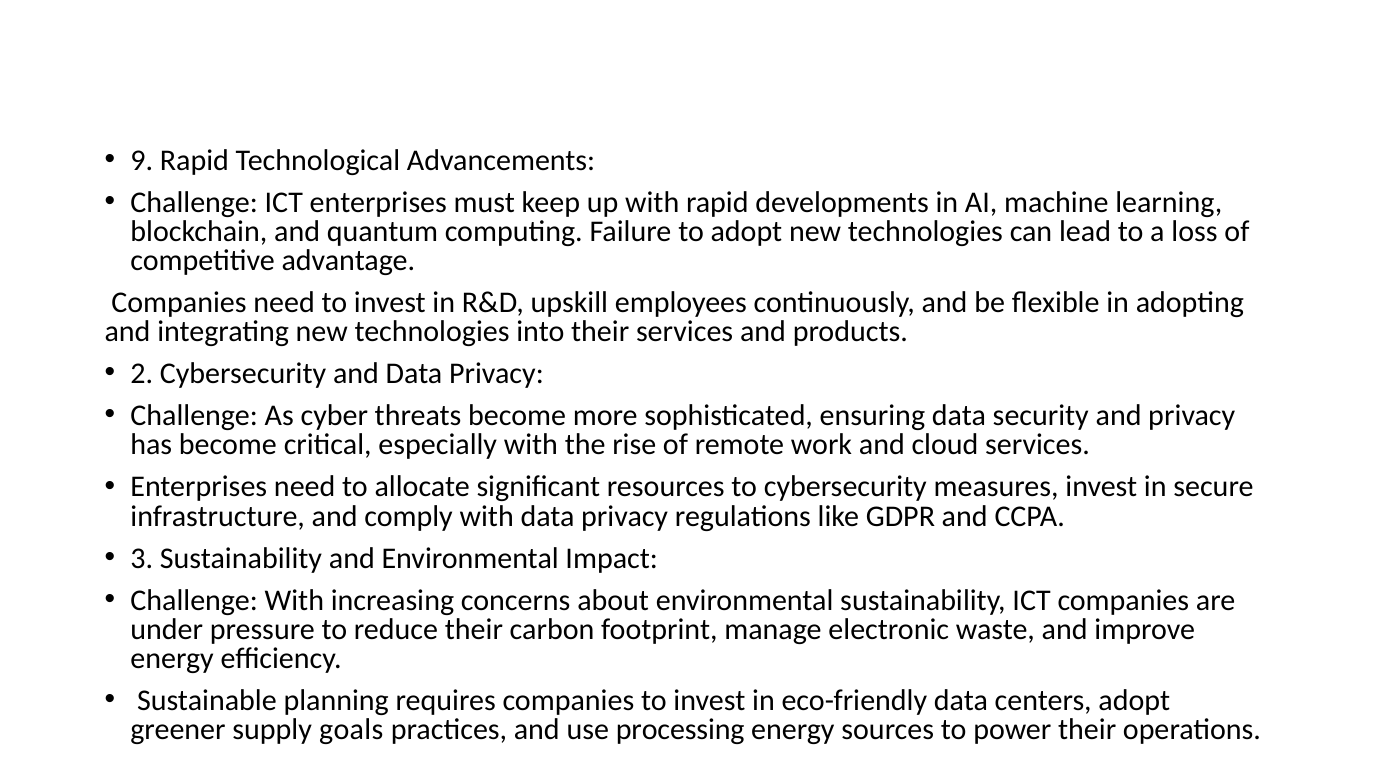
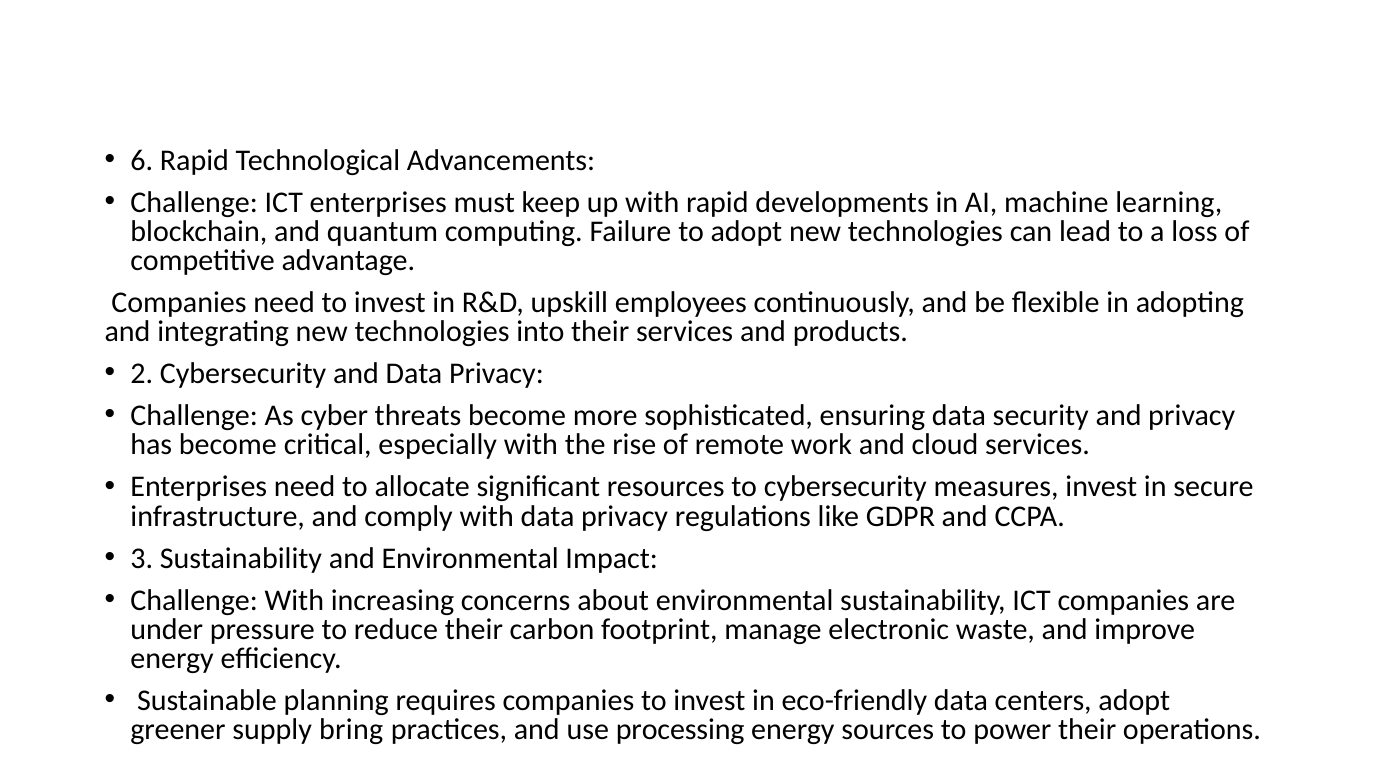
9: 9 -> 6 (142, 160)
goals: goals -> bring (351, 730)
